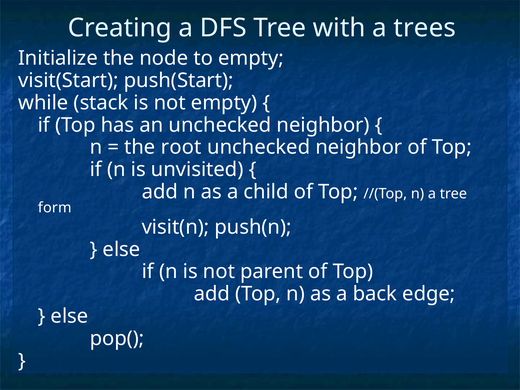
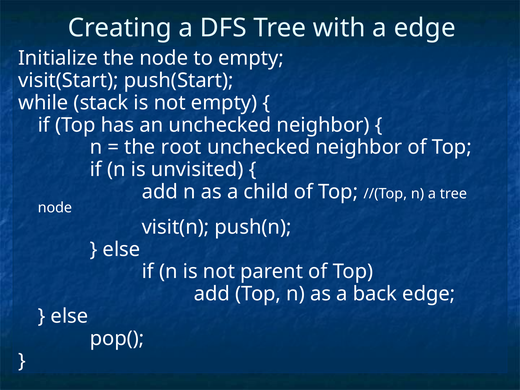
a trees: trees -> edge (425, 28)
form: form -> node (55, 208)
